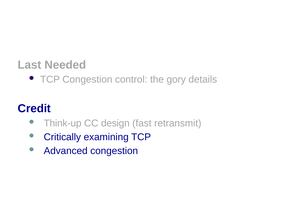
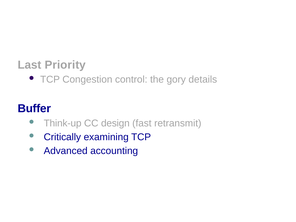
Needed: Needed -> Priority (65, 65)
Credit: Credit -> Buffer (34, 109)
Advanced congestion: congestion -> accounting (114, 151)
